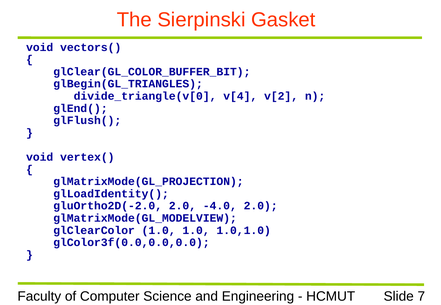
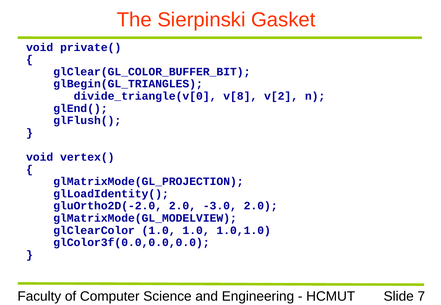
vectors(: vectors( -> private( (91, 47)
v[4: v[4 -> v[8 (240, 96)
-4.0: -4.0 -> -3.0 (220, 206)
